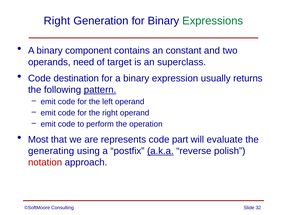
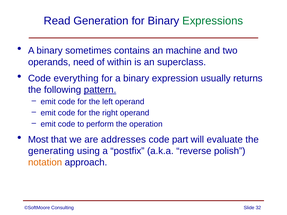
Right: Right -> Read (57, 21)
component: component -> sometimes (88, 51)
constant: constant -> machine (184, 51)
target: target -> within (119, 62)
destination: destination -> everything (76, 78)
represents: represents -> addresses (123, 140)
a.k.a underline: present -> none (160, 151)
notation colour: red -> orange (45, 163)
